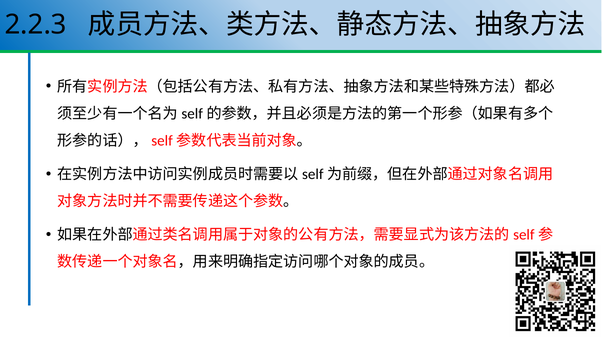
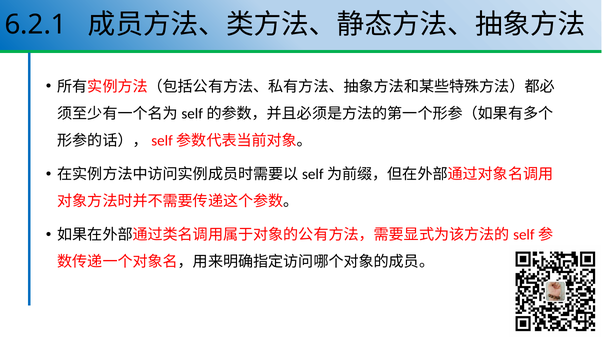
2.2.3: 2.2.3 -> 6.2.1 (36, 25)
